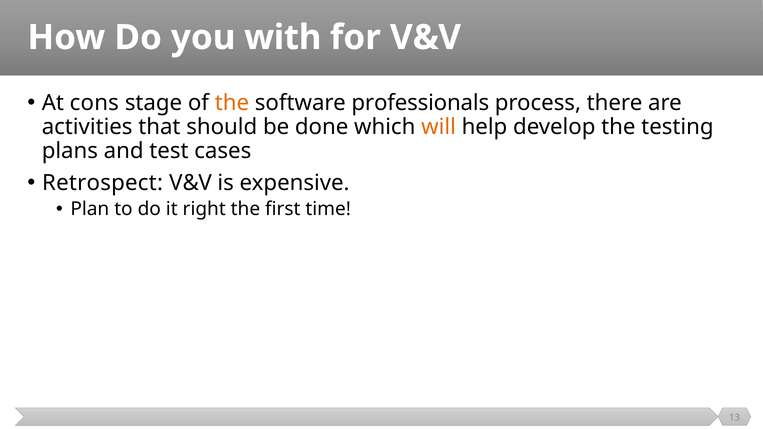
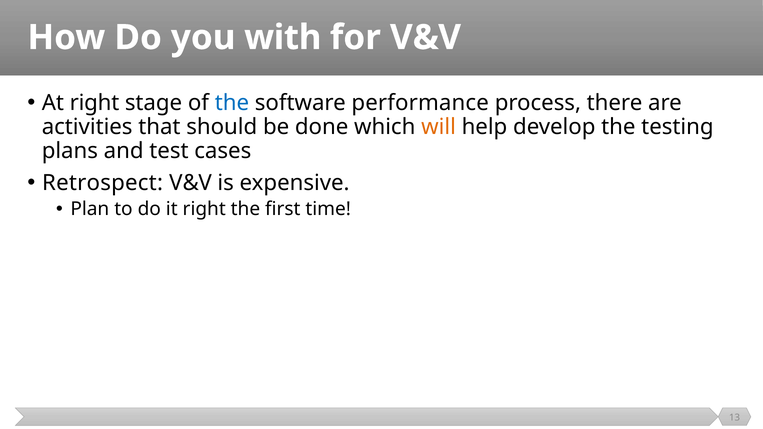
At cons: cons -> right (94, 103)
the colour: orange -> blue (232, 103)
professionals: professionals -> performance (420, 103)
